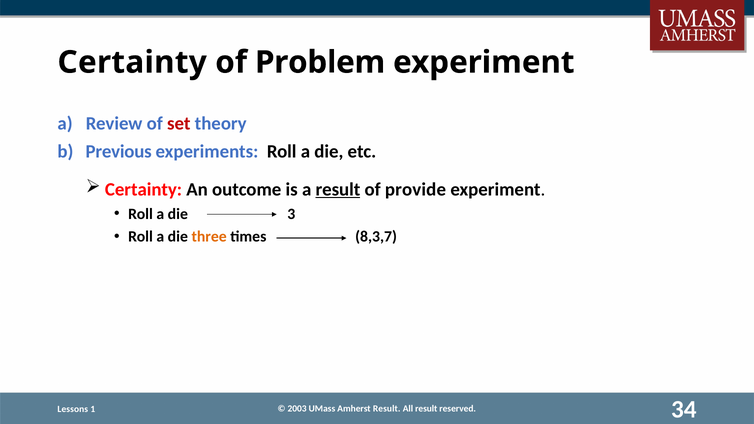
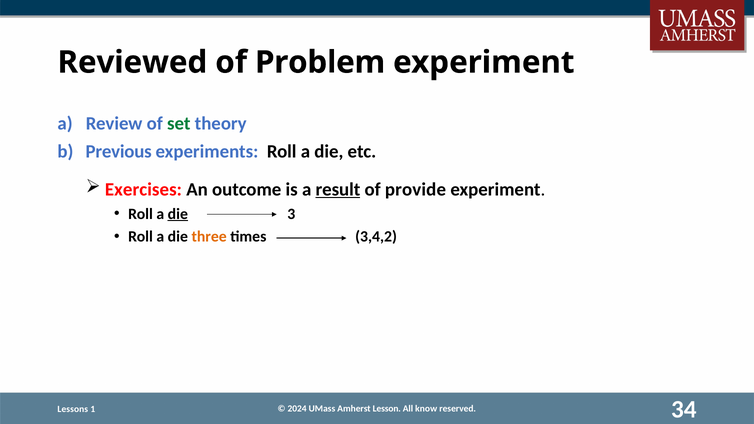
Certainty: Certainty -> Reviewed (132, 62)
set colour: red -> green (179, 123)
Certainty: Certainty -> Exercises (143, 190)
die underline: none -> present (178, 214)
8,3,7: 8,3,7 -> 3,4,2 (376, 237)
2003: 2003 -> 2024 (297, 409)
Amherst Result: Result -> Lesson (387, 409)
All result: result -> know (426, 409)
